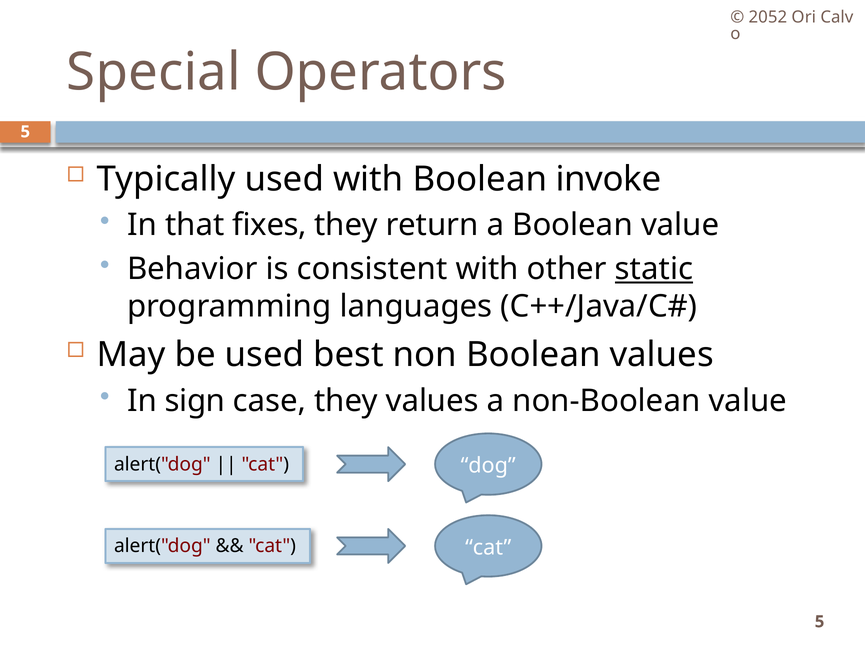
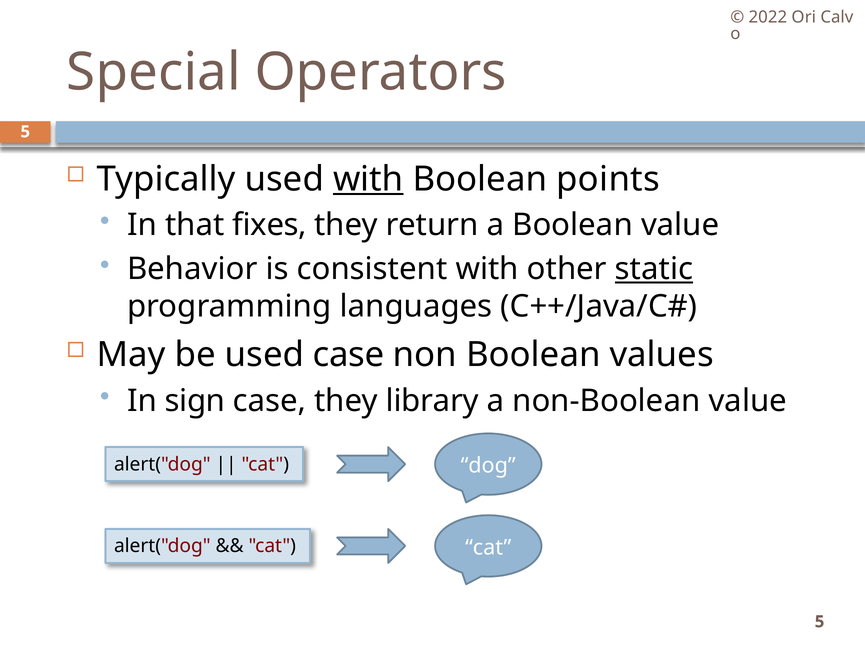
2052: 2052 -> 2022 (768, 17)
with underline: none -> present (368, 179)
invoke: invoke -> points (608, 179)
used best: best -> case (349, 355)
they values: values -> library (432, 401)
